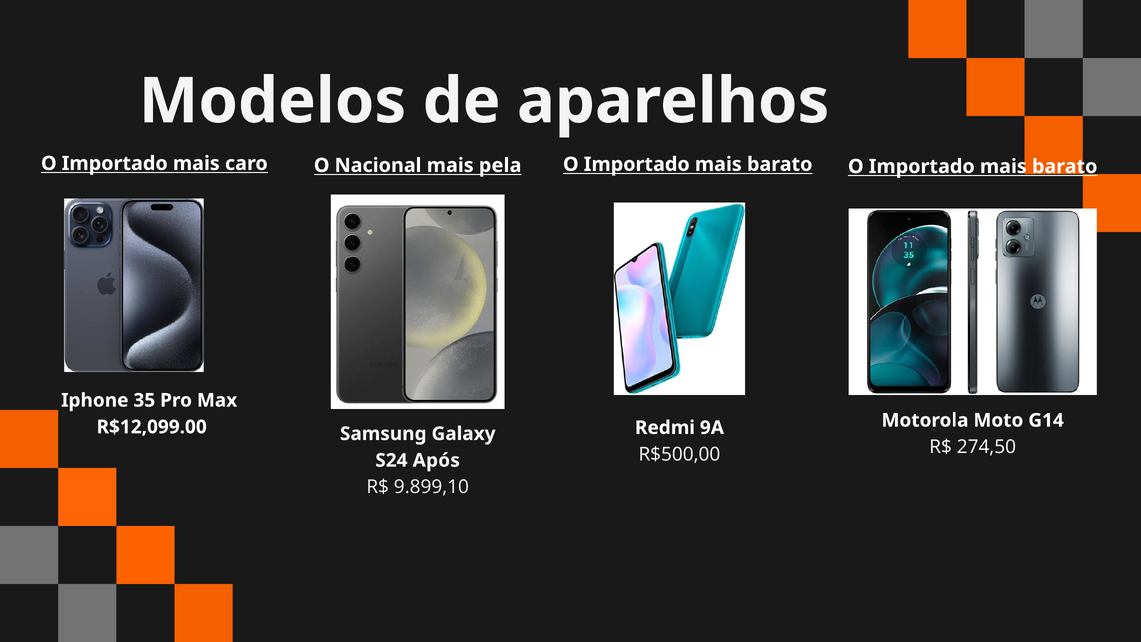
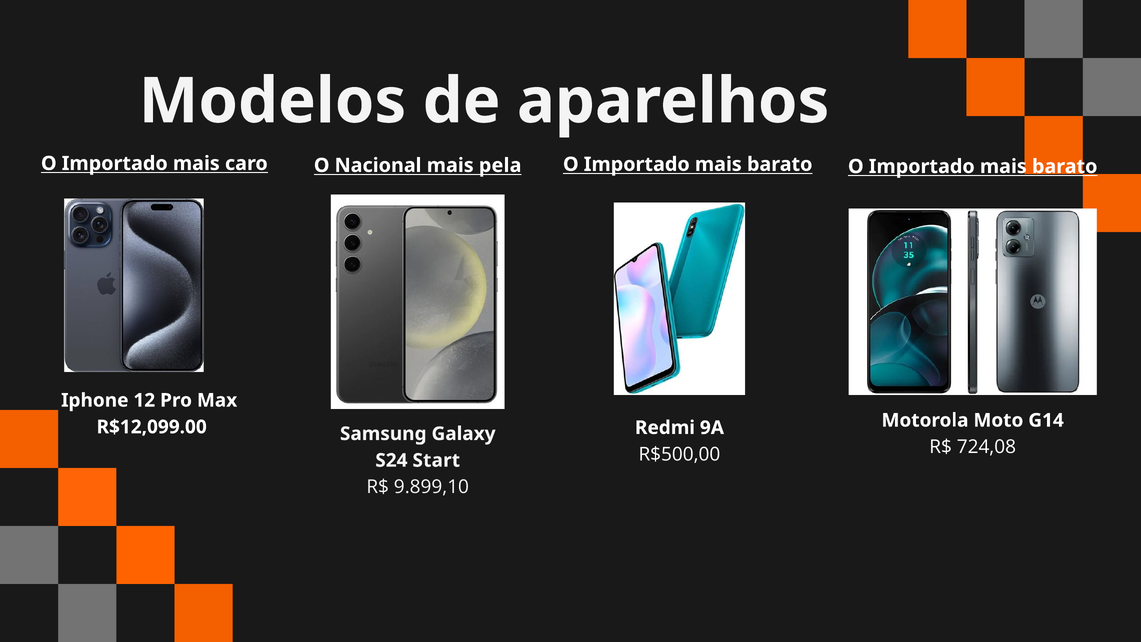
35: 35 -> 12 (144, 400)
274,50: 274,50 -> 724,08 (986, 447)
Após: Após -> Start (436, 460)
